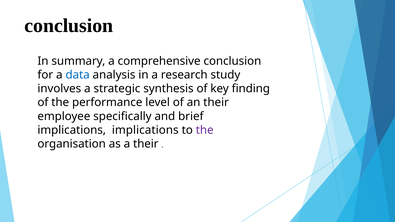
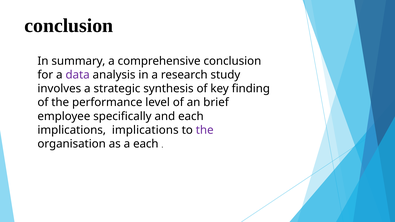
data colour: blue -> purple (78, 75)
an their: their -> brief (216, 103)
and brief: brief -> each (191, 116)
a their: their -> each (146, 144)
